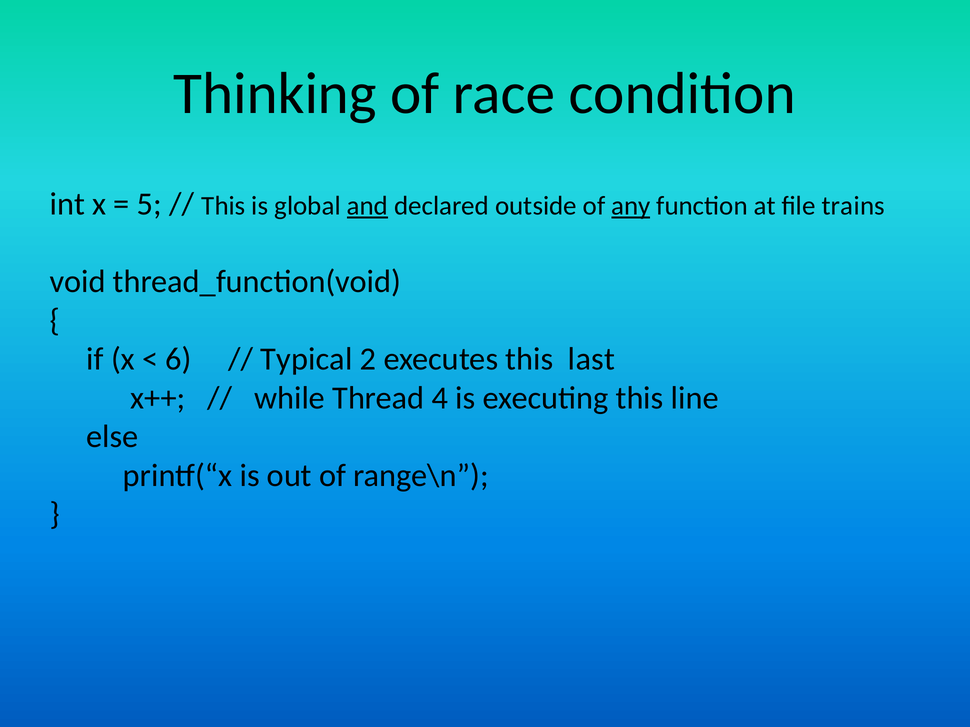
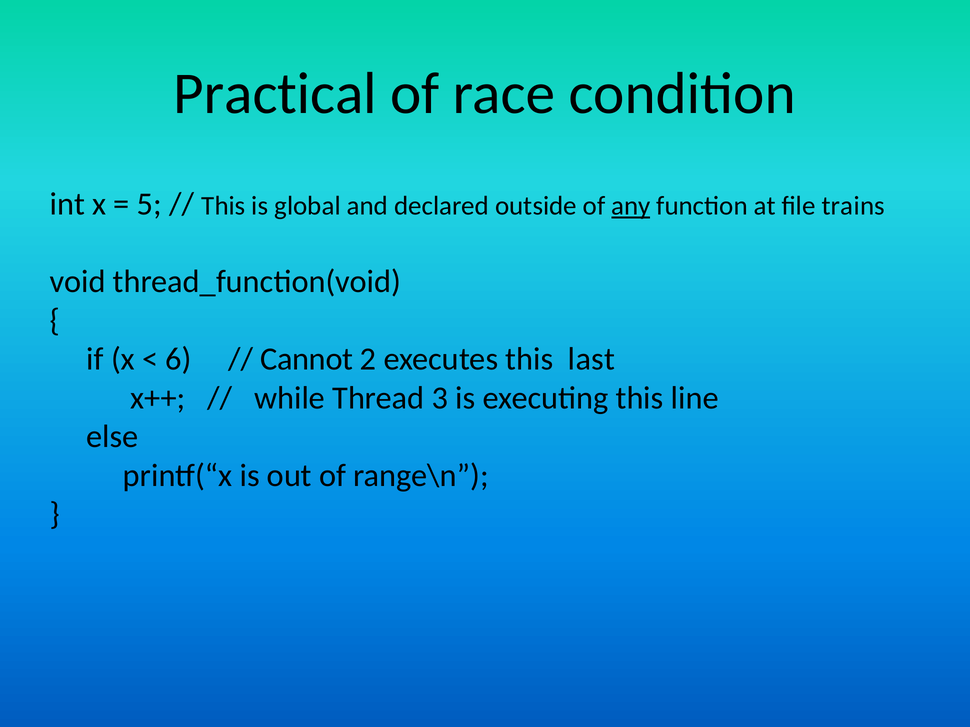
Thinking: Thinking -> Practical (275, 94)
and underline: present -> none (367, 206)
Typical: Typical -> Cannot (307, 359)
4: 4 -> 3 (440, 398)
